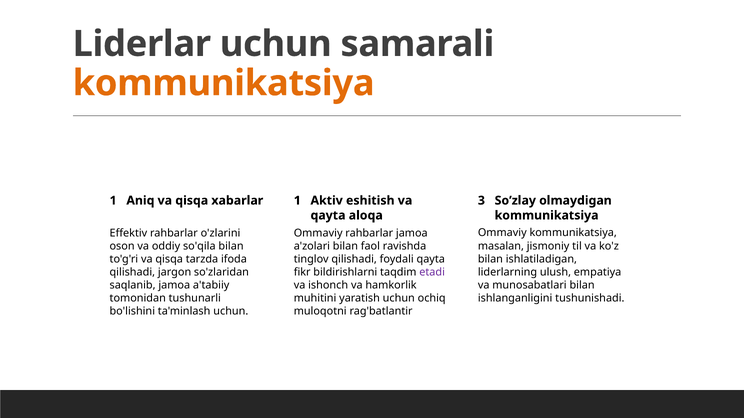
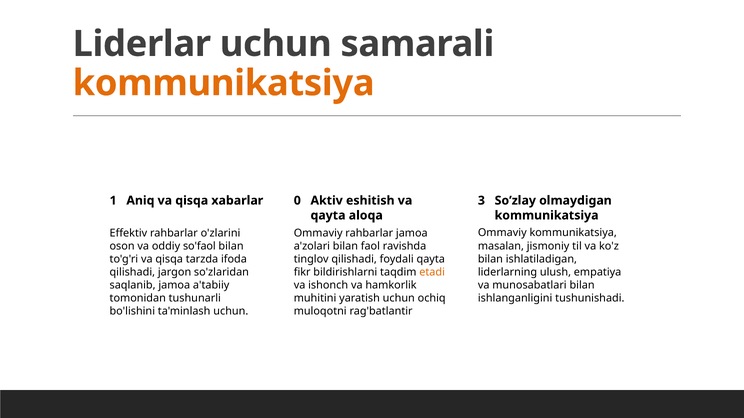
1 1: 1 -> 0 (297, 201)
so'qila: so'qila -> so'faol (199, 246)
etadi colour: purple -> orange (432, 272)
